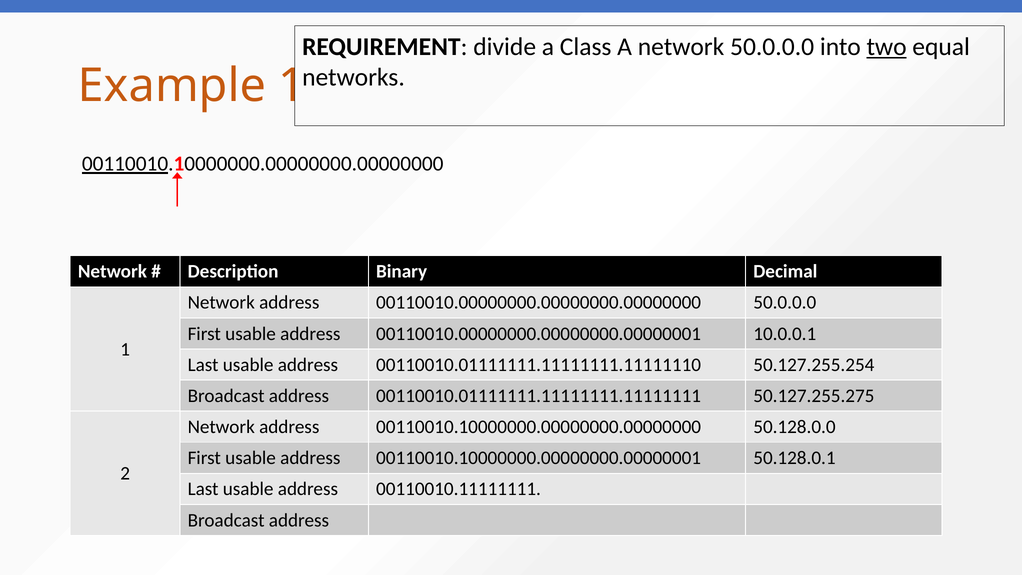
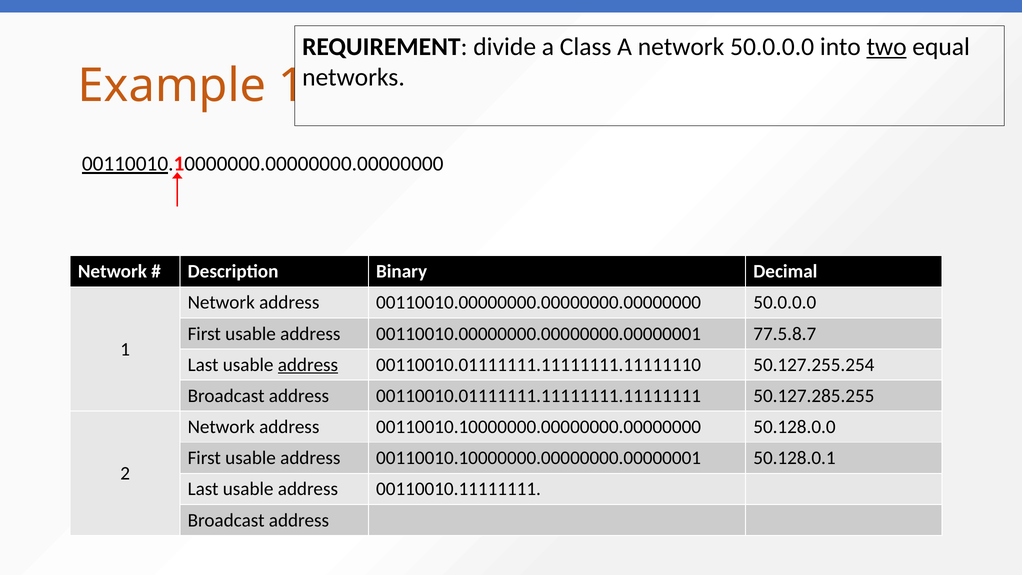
10.0.0.1: 10.0.0.1 -> 77.5.8.7 (785, 334)
address underline: none -> present (308, 365)
50.127.255.275: 50.127.255.275 -> 50.127.285.255 (814, 396)
